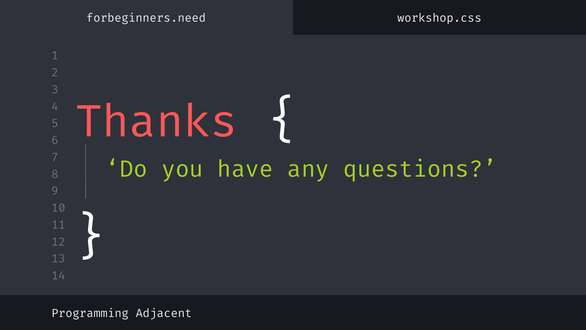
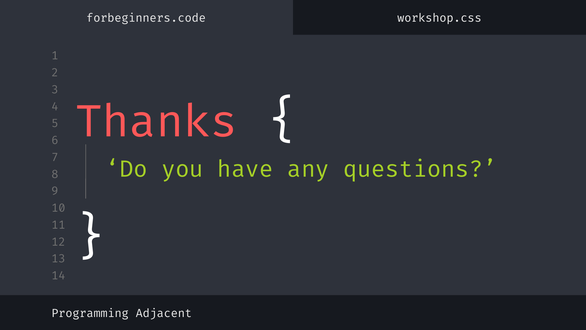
forbeginners.need: forbeginners.need -> forbeginners.code (146, 18)
